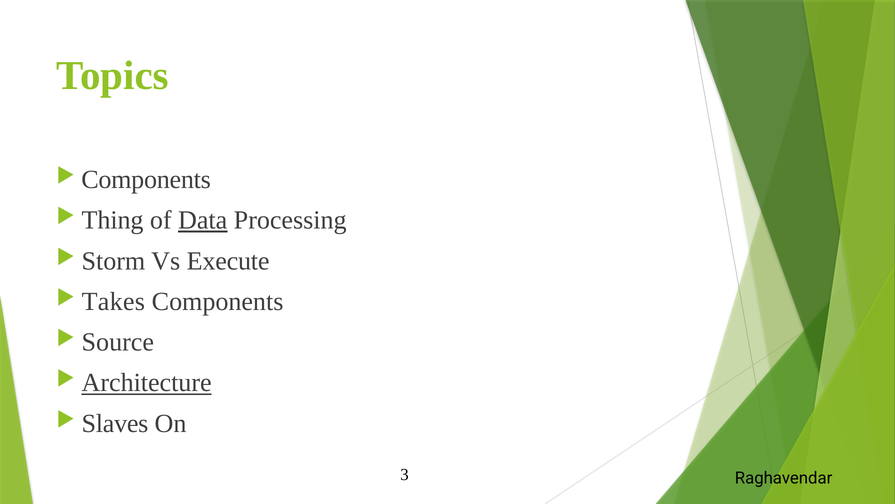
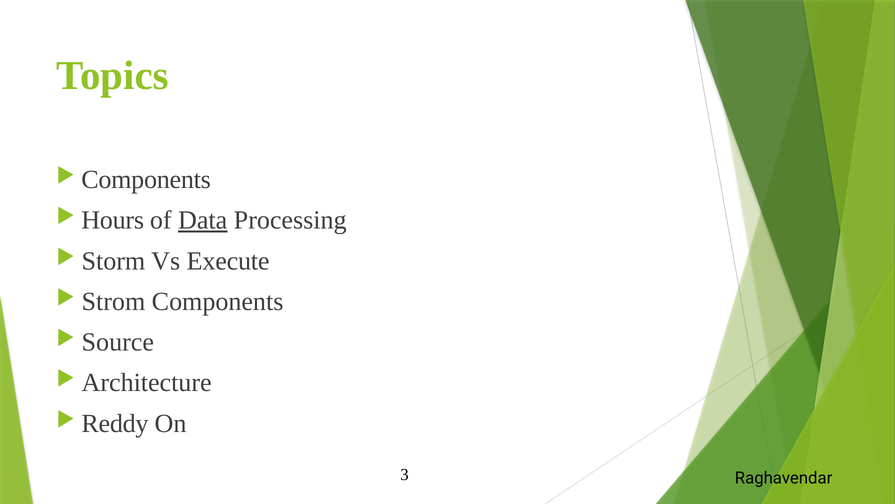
Thing: Thing -> Hours (113, 220)
Takes: Takes -> Strom (113, 301)
Architecture underline: present -> none (147, 382)
Slaves: Slaves -> Reddy (115, 423)
